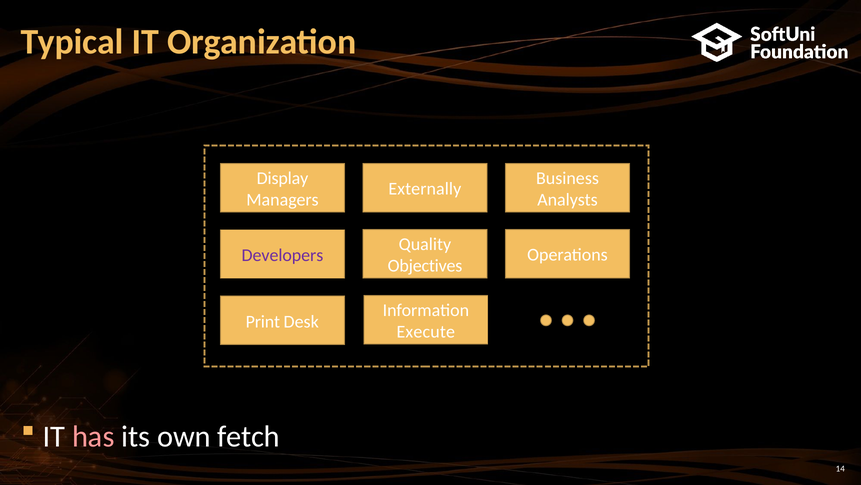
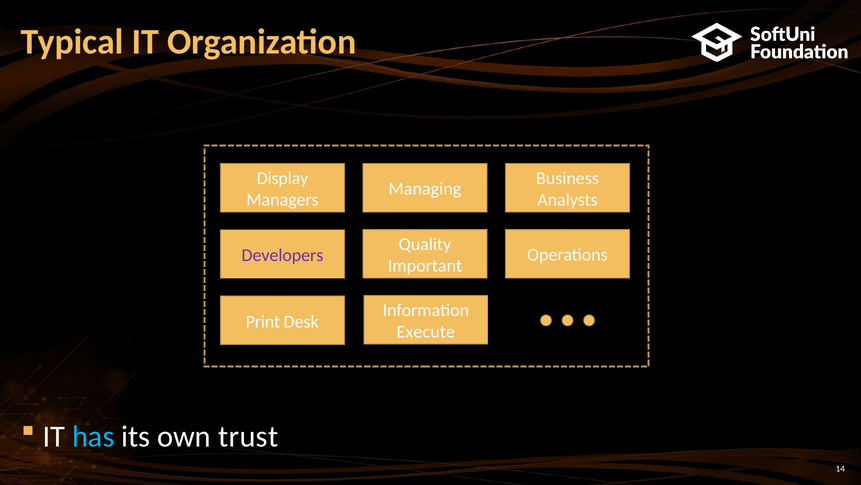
Externally: Externally -> Managing (425, 189)
Objectives: Objectives -> Important (425, 265)
has colour: pink -> light blue (93, 436)
fetch: fetch -> trust (248, 436)
